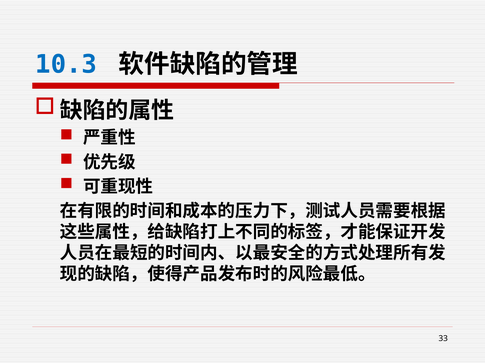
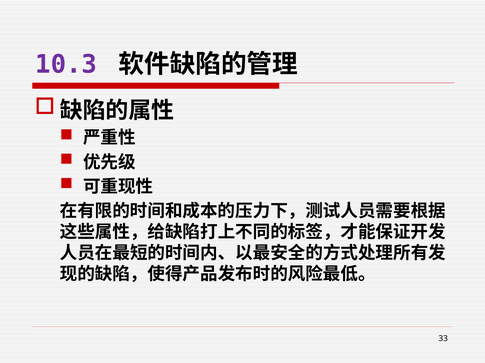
10.3 colour: blue -> purple (66, 65)
